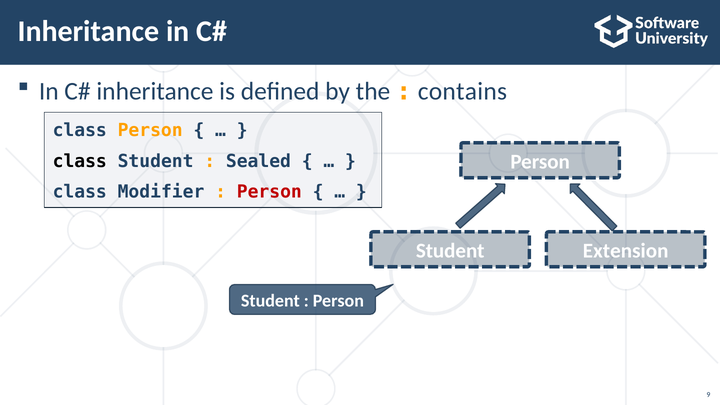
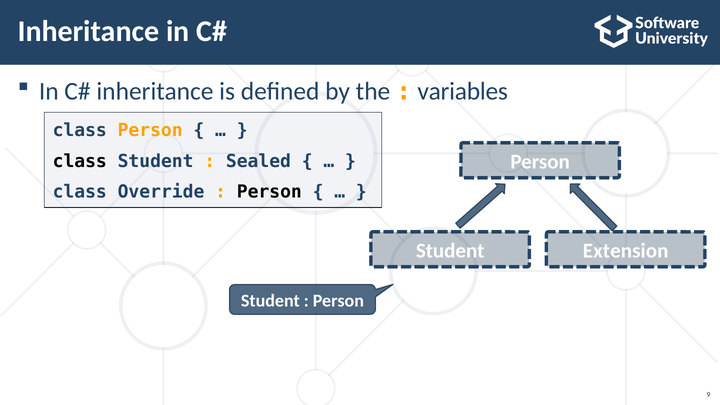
contains: contains -> variables (463, 91)
Modifier: Modifier -> Override (161, 192)
Person colour: red -> black (269, 192)
